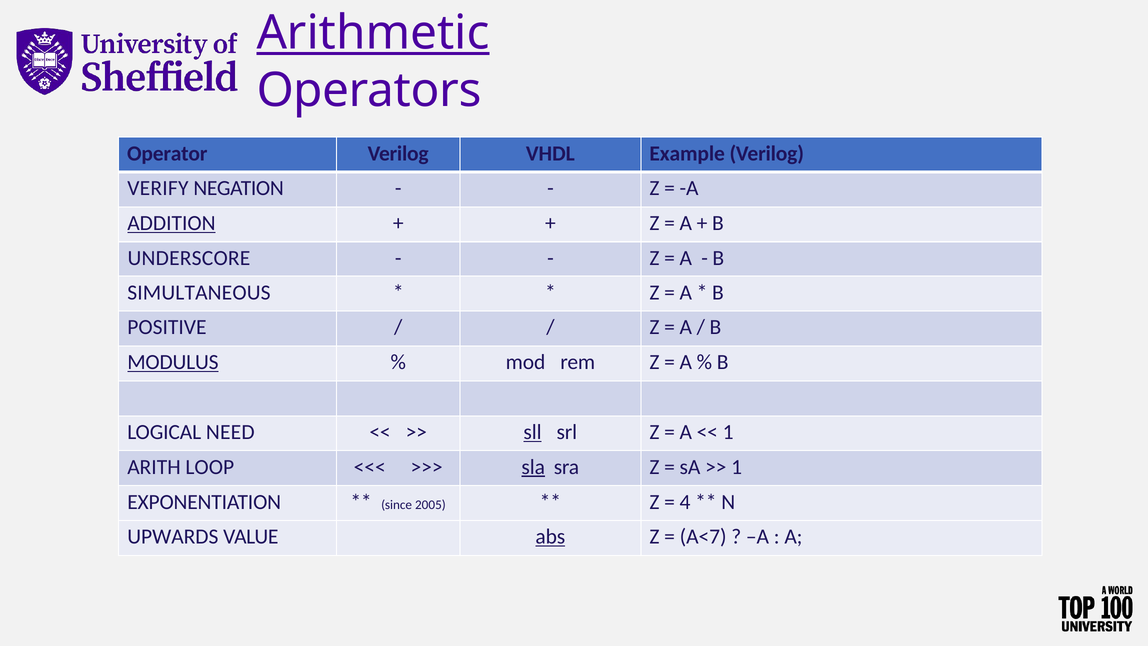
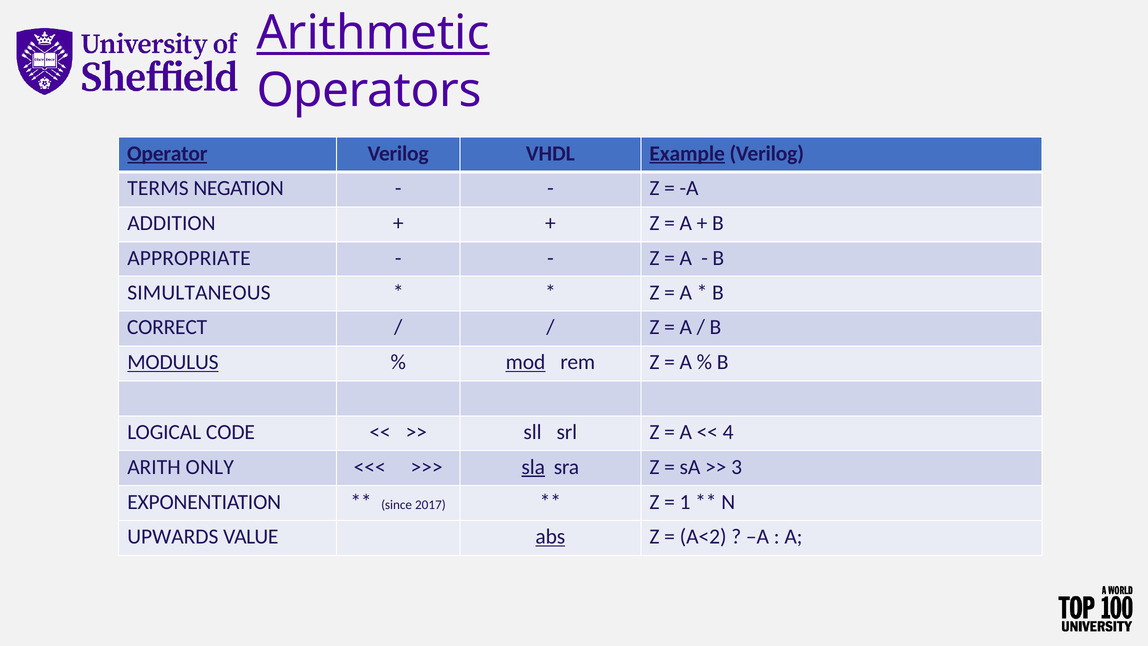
Operator underline: none -> present (167, 153)
Example underline: none -> present (687, 153)
VERIFY: VERIFY -> TERMS (158, 188)
ADDITION underline: present -> none (171, 223)
UNDERSCORE: UNDERSCORE -> APPROPRIATE (189, 258)
POSITIVE: POSITIVE -> CORRECT (167, 327)
mod underline: none -> present (526, 362)
NEED: NEED -> CODE (230, 432)
sll underline: present -> none (533, 432)
1: 1 -> 4 (728, 432)
LOOP: LOOP -> ONLY (210, 467)
1: 1 -> 3 (737, 467)
2005: 2005 -> 2017 (430, 504)
4: 4 -> 1 (685, 502)
A<7: A<7 -> A<2 (703, 537)
